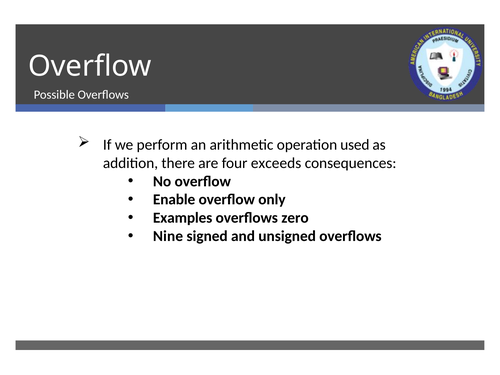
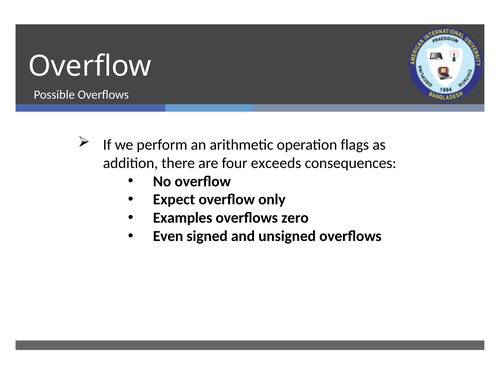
used: used -> flags (355, 145)
Enable: Enable -> Expect (174, 200)
Nine: Nine -> Even (168, 236)
